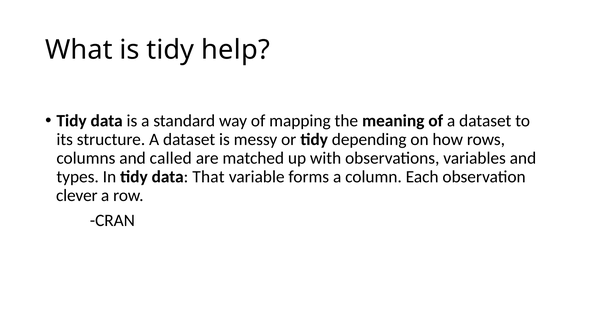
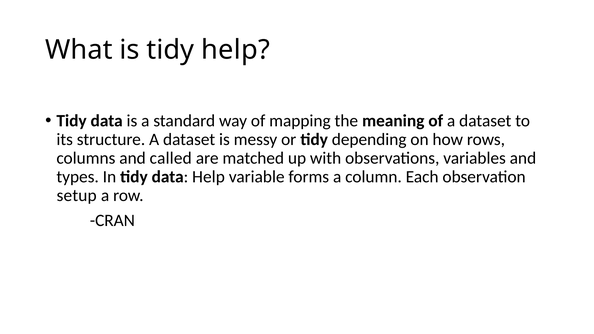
data That: That -> Help (209, 177)
clever: clever -> setup (77, 196)
